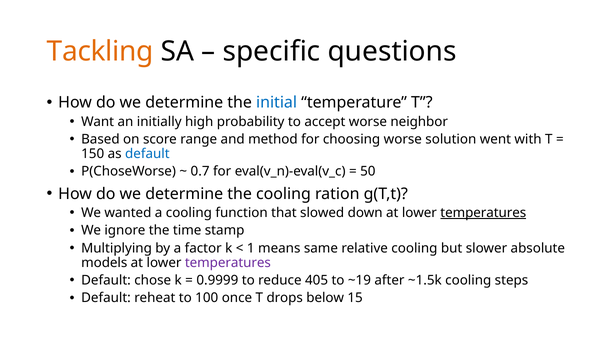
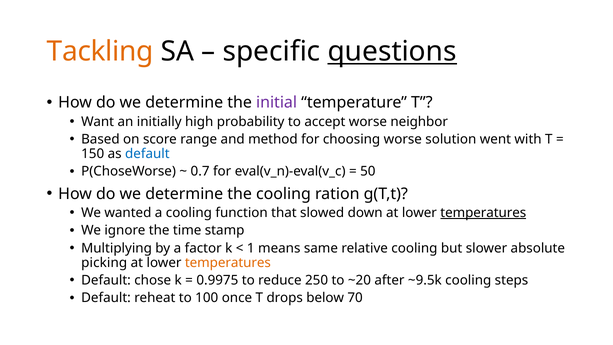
questions underline: none -> present (392, 51)
initial colour: blue -> purple (277, 103)
models: models -> picking (104, 263)
temperatures colour: purple -> orange (228, 263)
0.9999: 0.9999 -> 0.9975 (217, 280)
405: 405 -> 250 (317, 280)
~19: ~19 -> ~20 (359, 280)
~1.5k: ~1.5k -> ~9.5k (425, 280)
15: 15 -> 70 (355, 298)
